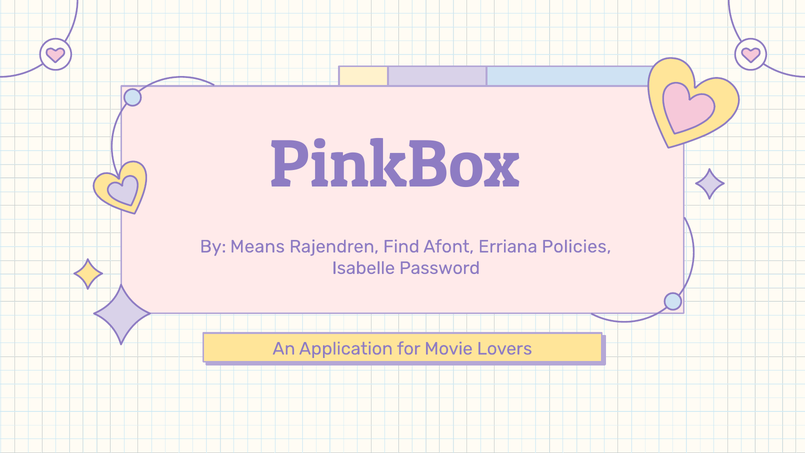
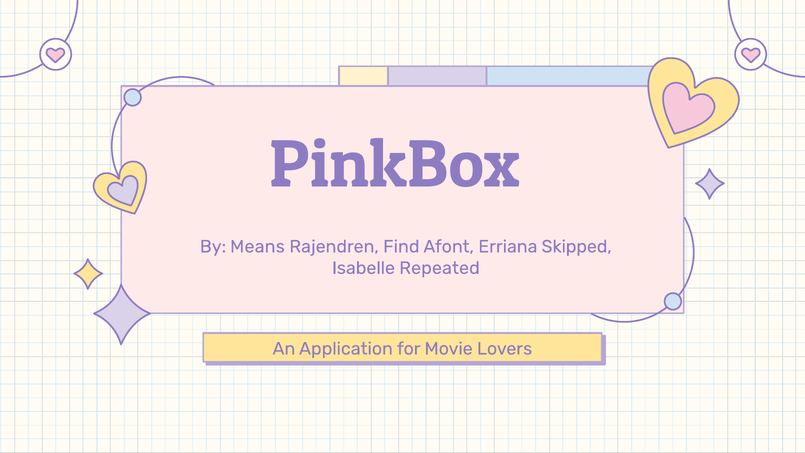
Policies: Policies -> Skipped (577, 246)
Password: Password -> Repeated (440, 268)
